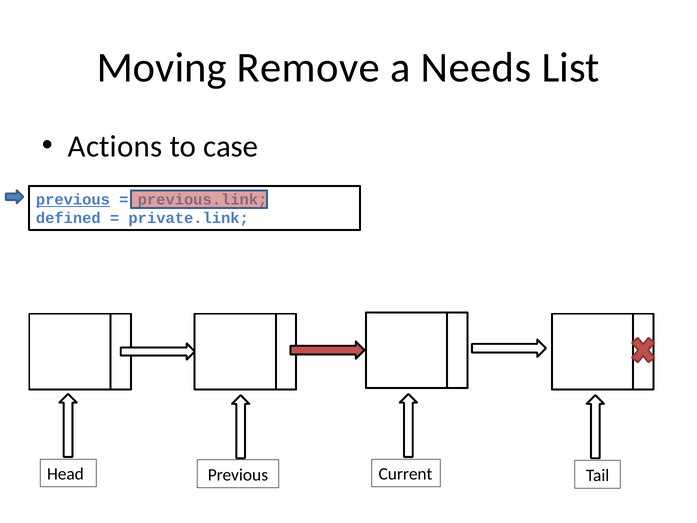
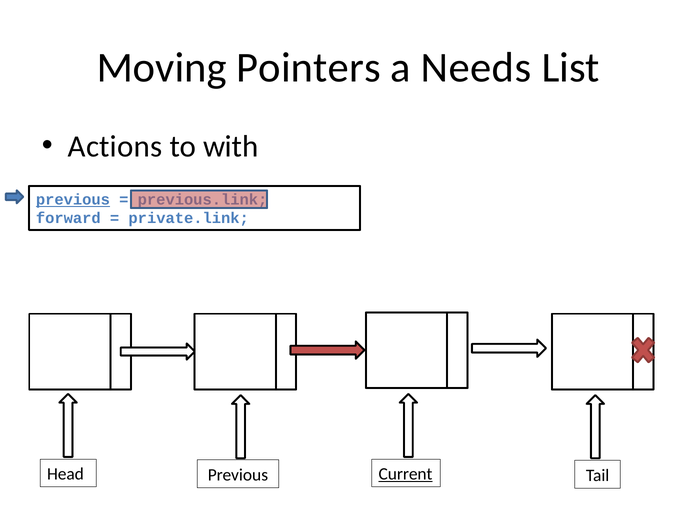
Remove: Remove -> Pointers (308, 67)
case: case -> with (231, 146)
defined: defined -> forward (68, 218)
Current underline: none -> present (405, 474)
